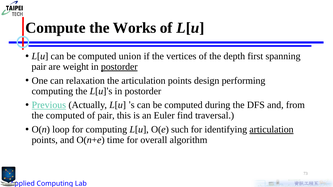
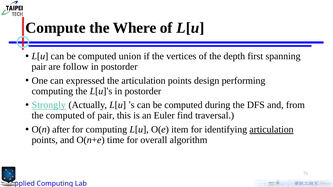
Works: Works -> Where (135, 28)
weight: weight -> follow (76, 67)
postorder underline: present -> none (119, 67)
relaxation: relaxation -> expressed (85, 81)
Previous: Previous -> Strongly (49, 105)
loop: loop -> after (61, 130)
such: such -> item (180, 130)
